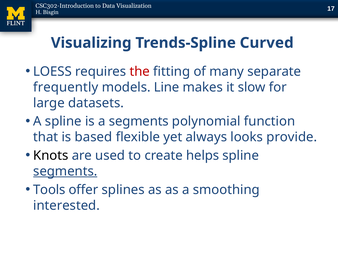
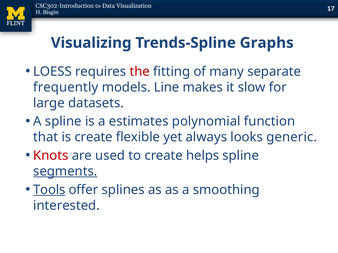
Curved: Curved -> Graphs (267, 43)
a segments: segments -> estimates (139, 122)
is based: based -> create (94, 137)
provide: provide -> generic (292, 137)
Knots colour: black -> red (51, 156)
Tools underline: none -> present (49, 190)
